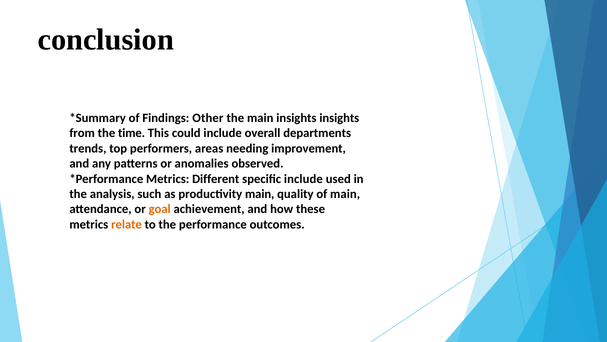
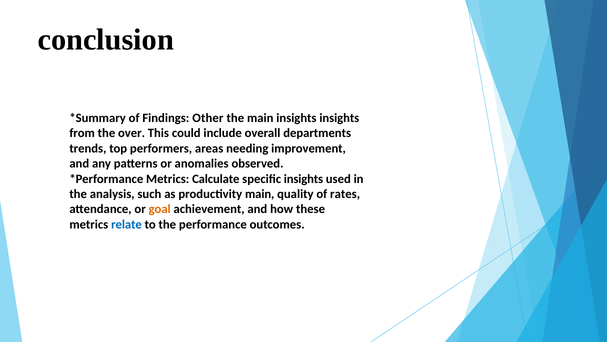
time: time -> over (132, 133)
Different: Different -> Calculate (216, 179)
specific include: include -> insights (303, 179)
of main: main -> rates (345, 194)
relate colour: orange -> blue (126, 224)
